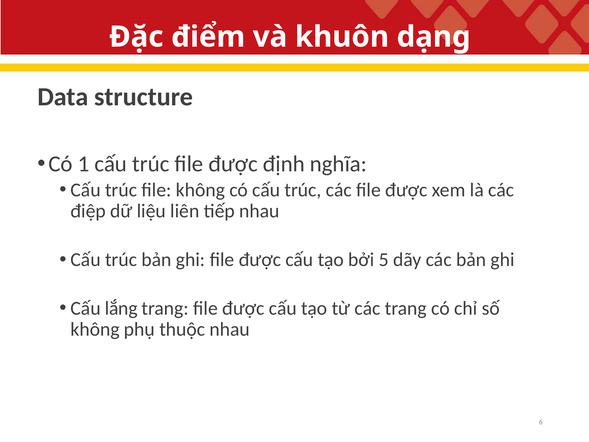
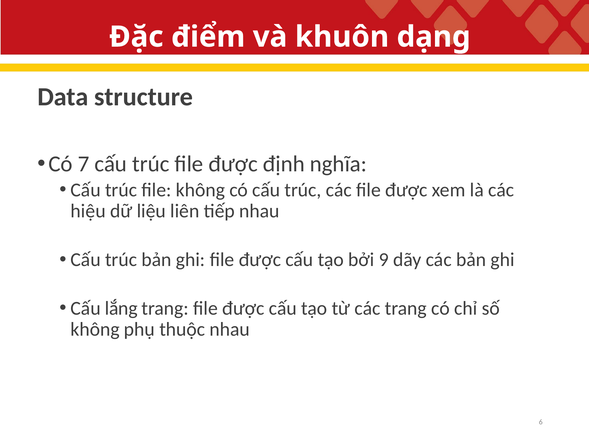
1: 1 -> 7 (84, 164)
điệp: điệp -> hiệu (88, 211)
5: 5 -> 9 (384, 260)
